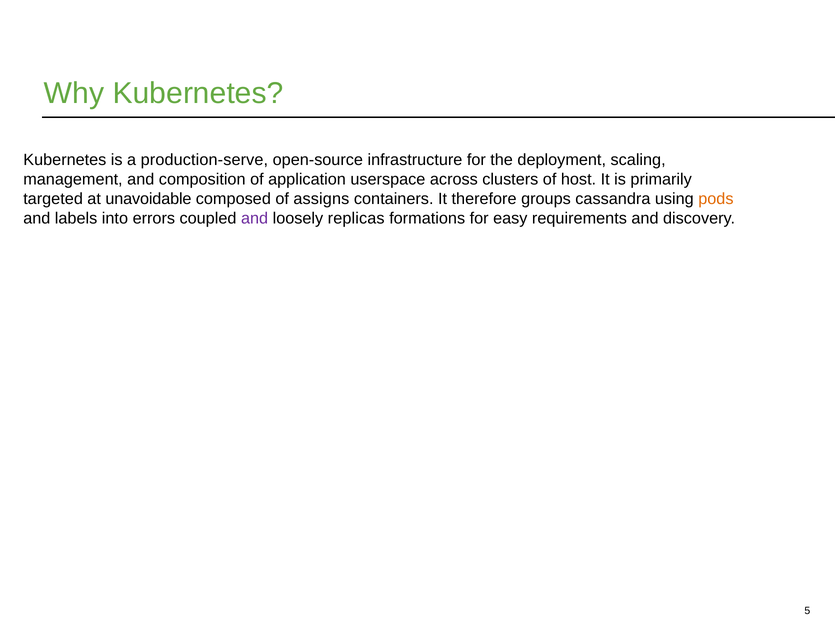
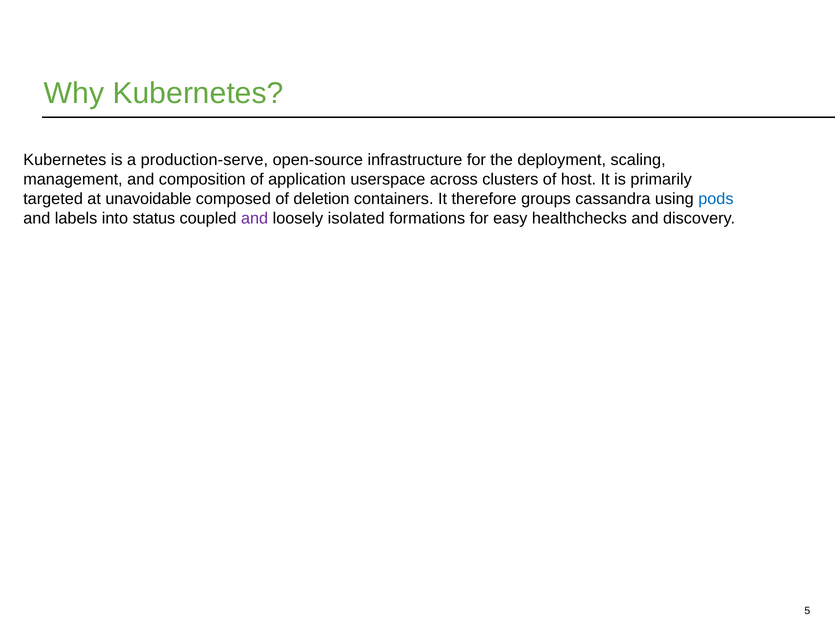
assigns: assigns -> deletion (321, 199)
pods colour: orange -> blue (716, 199)
errors: errors -> status (154, 219)
replicas: replicas -> isolated (356, 219)
requirements: requirements -> healthchecks (579, 219)
